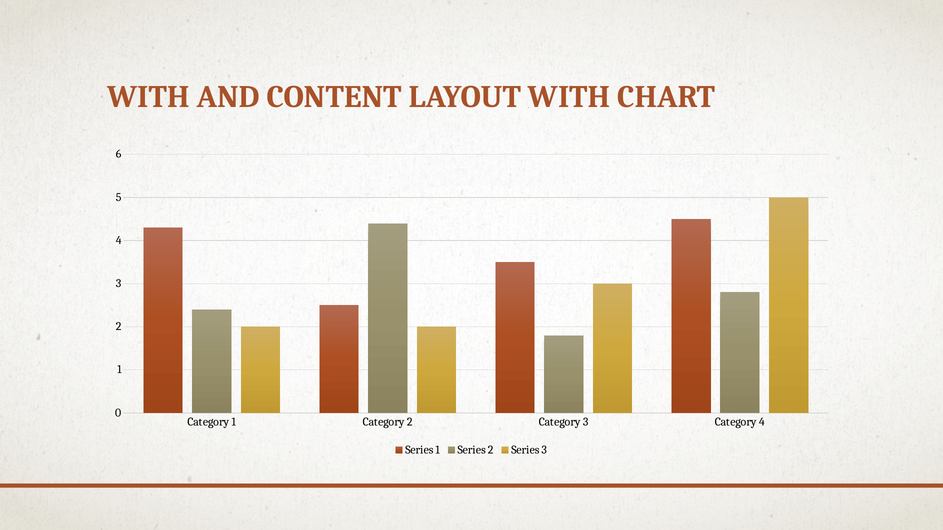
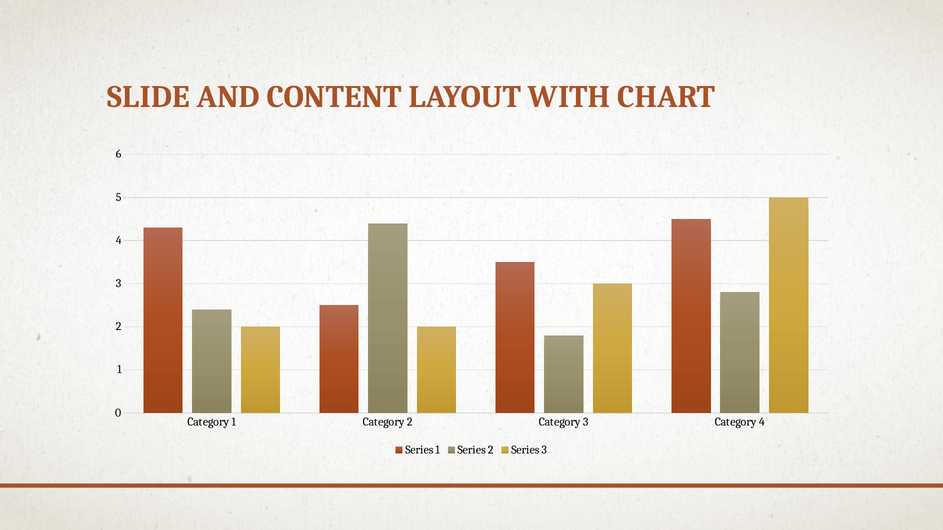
WITH: WITH -> SLIDE (148, 97)
